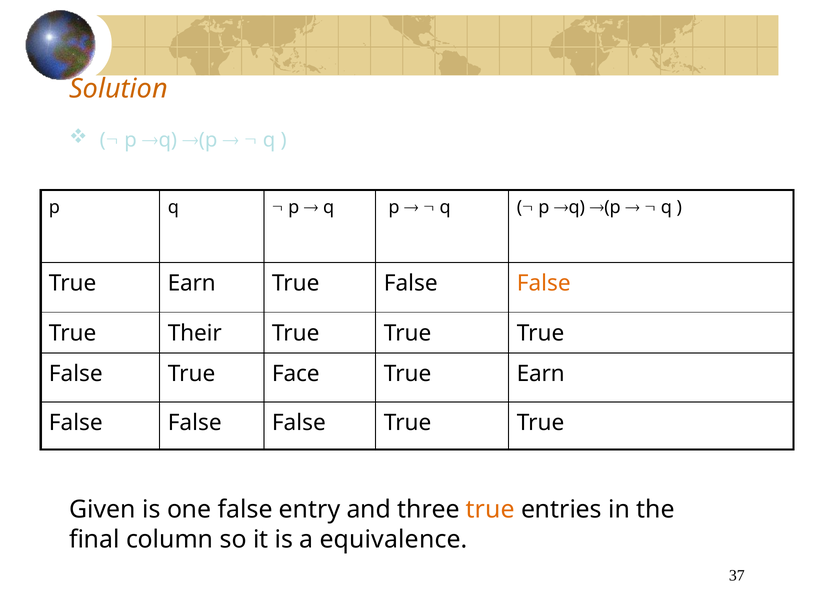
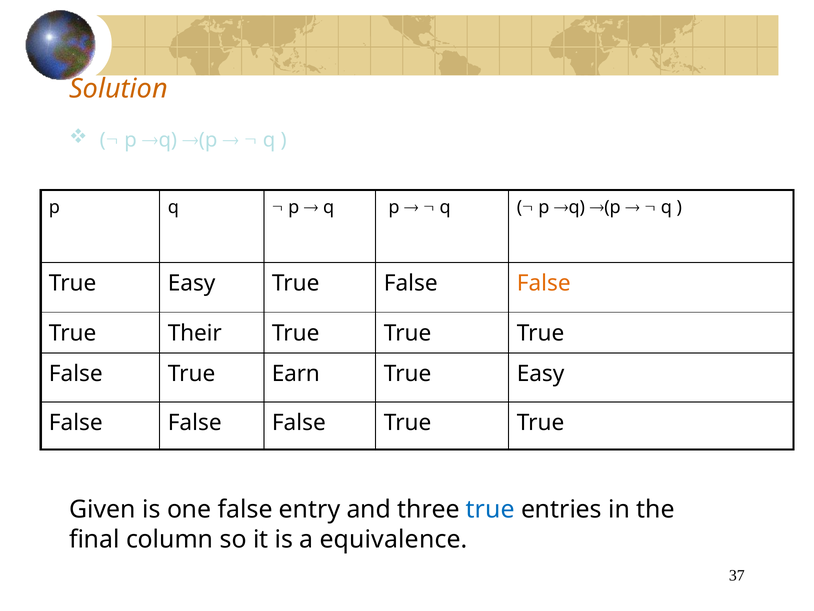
Earn: Earn -> Easy (192, 283)
Face: Face -> Earn (296, 374)
Earn: Earn -> Easy (541, 374)
true colour: orange -> blue (490, 509)
